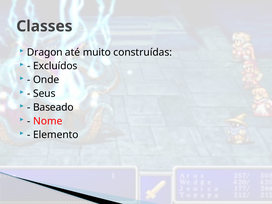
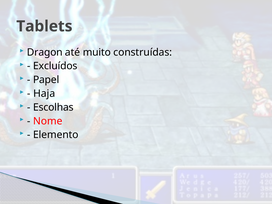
Classes: Classes -> Tablets (44, 26)
Onde: Onde -> Papel (46, 80)
Seus: Seus -> Haja (44, 94)
Baseado: Baseado -> Escolhas (53, 107)
